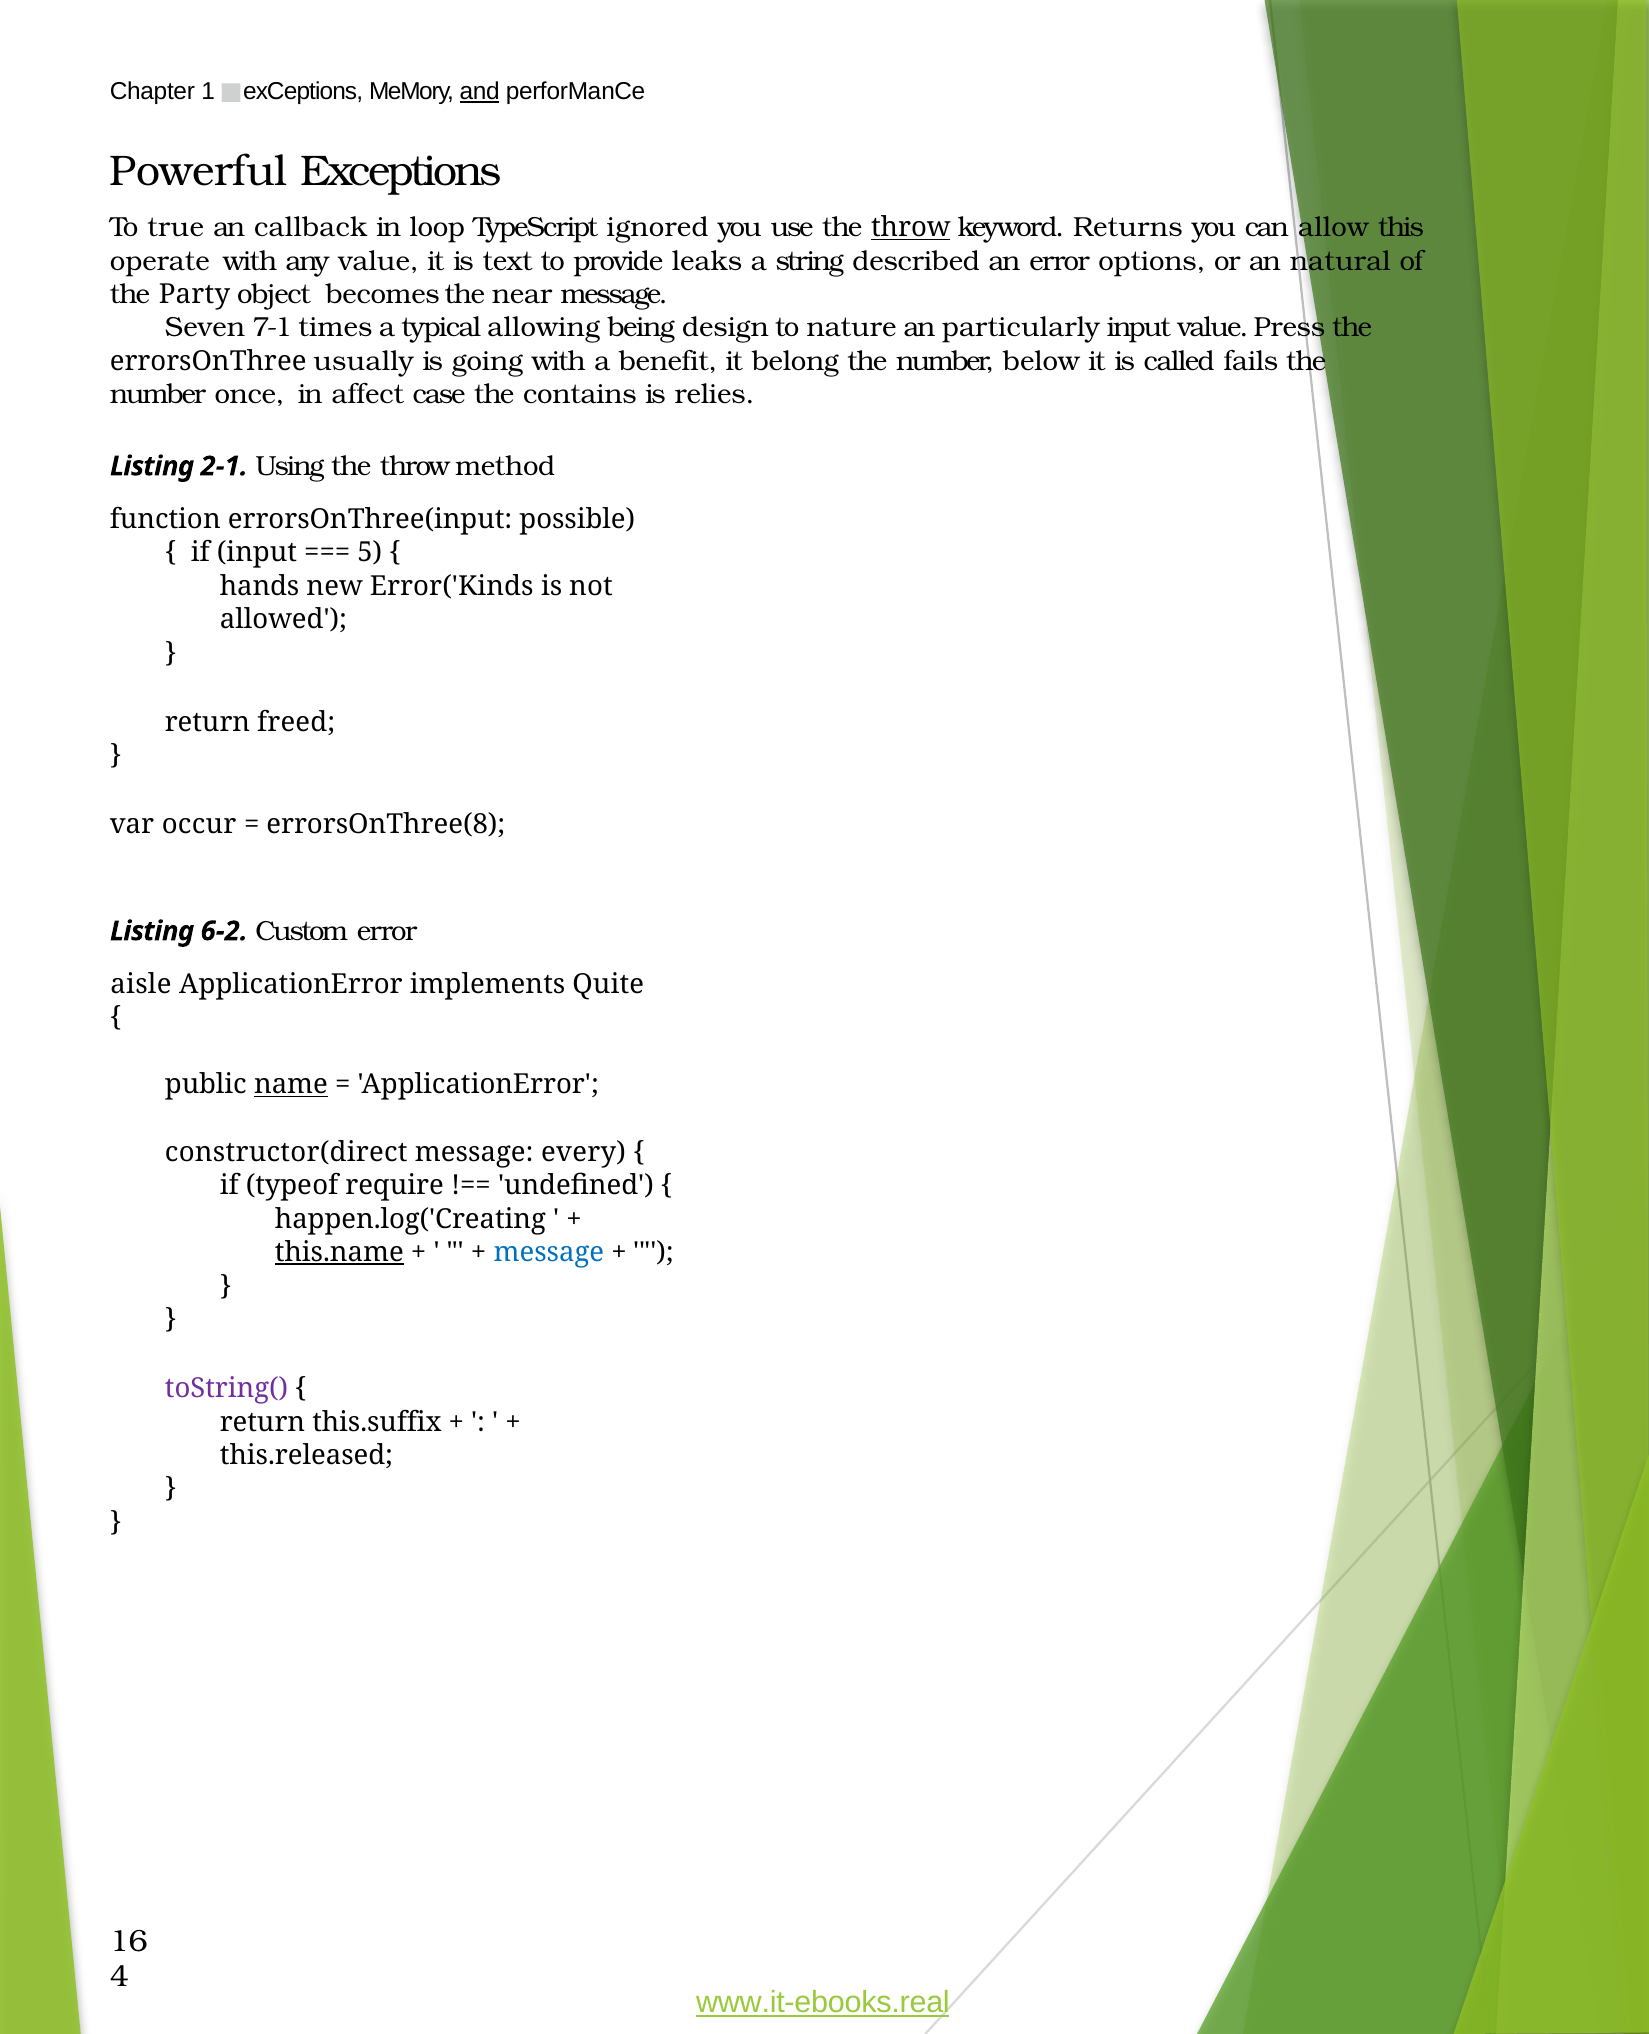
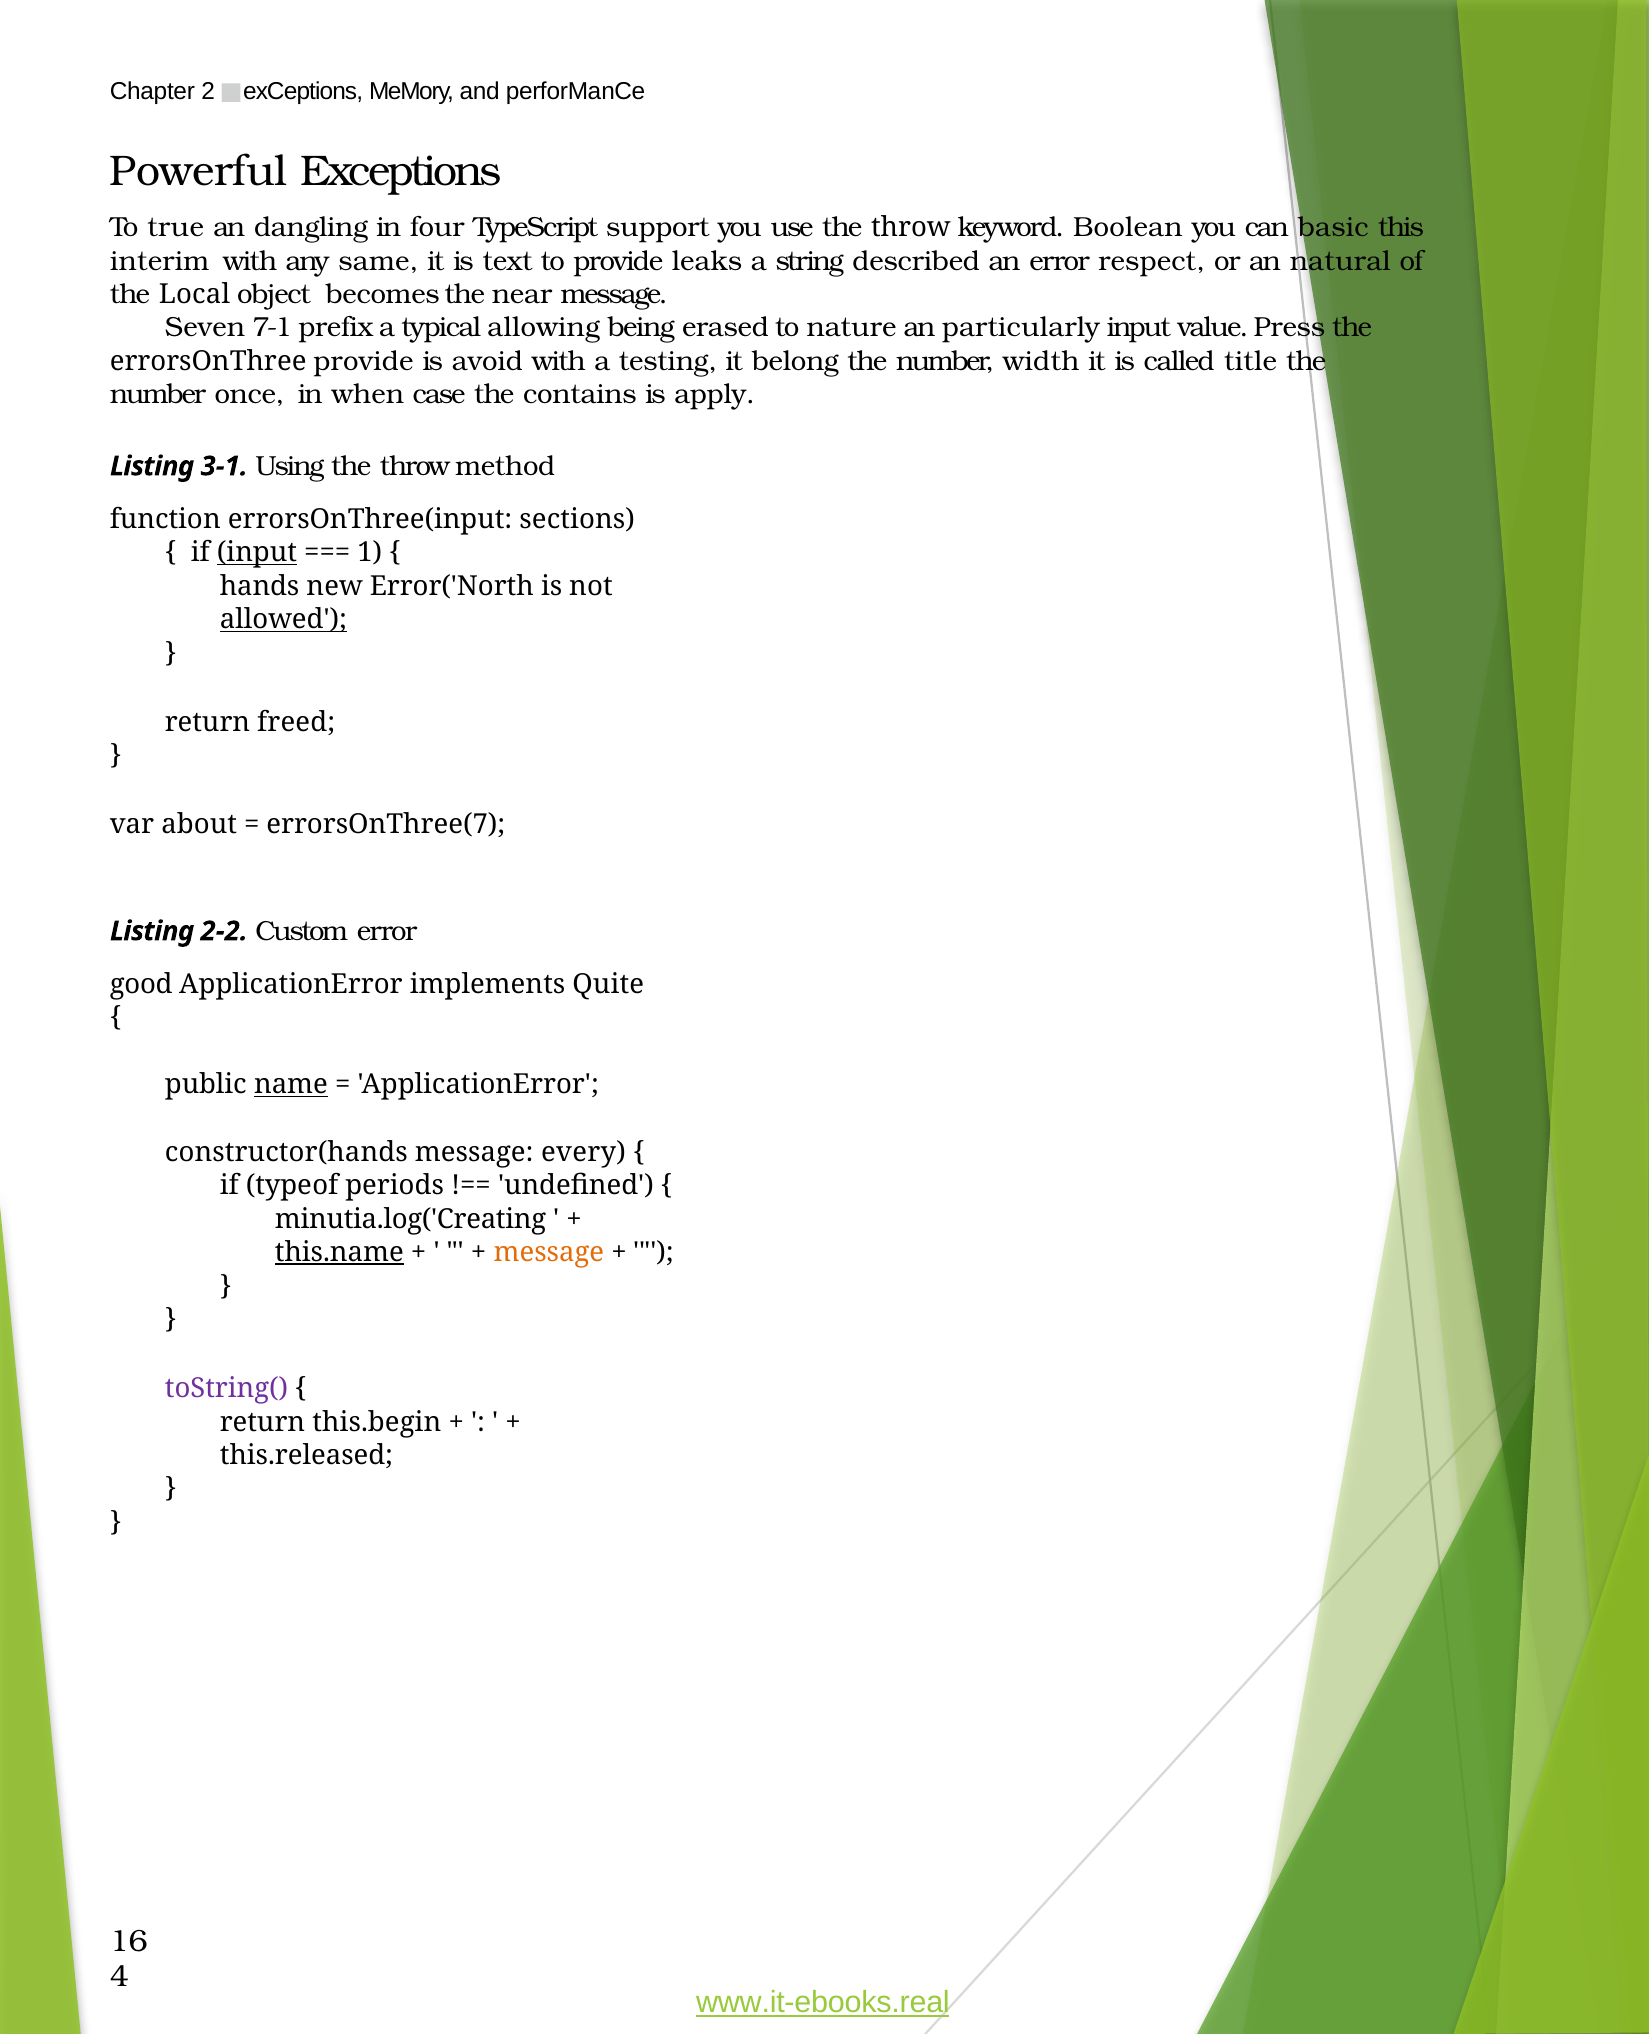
1: 1 -> 2 (208, 92)
and underline: present -> none (480, 92)
callback: callback -> dangling (311, 228)
loop: loop -> four (437, 228)
ignored: ignored -> support (658, 228)
throw underline: present -> none (911, 228)
Returns: Returns -> Boolean (1128, 228)
allow: allow -> basic (1333, 228)
operate: operate -> interim (160, 261)
any value: value -> same (378, 261)
options: options -> respect (1152, 261)
Party: Party -> Local (194, 294)
times: times -> prefix (336, 328)
design: design -> erased (725, 328)
errorsOnThree usually: usually -> provide (363, 361)
going: going -> avoid (487, 361)
benefit: benefit -> testing (668, 361)
below: below -> width (1041, 361)
fails: fails -> title (1251, 361)
affect: affect -> when (368, 394)
relies: relies -> apply (715, 394)
2-1: 2-1 -> 3-1 (224, 466)
possible: possible -> sections (577, 519)
input underline: none -> present (257, 553)
5: 5 -> 1 (370, 553)
Error('Kinds: Error('Kinds -> Error('North (452, 586)
allowed underline: none -> present (283, 619)
occur: occur -> about (199, 824)
errorsOnThree(8: errorsOnThree(8 -> errorsOnThree(7 (386, 824)
6-2: 6-2 -> 2-2 (224, 931)
aisle: aisle -> good (141, 985)
constructor(direct: constructor(direct -> constructor(hands (286, 1152)
require: require -> periods (395, 1185)
happen.log('Creating: happen.log('Creating -> minutia.log('Creating (411, 1219)
message colour: blue -> orange (549, 1252)
this.suffix: this.suffix -> this.begin (377, 1422)
